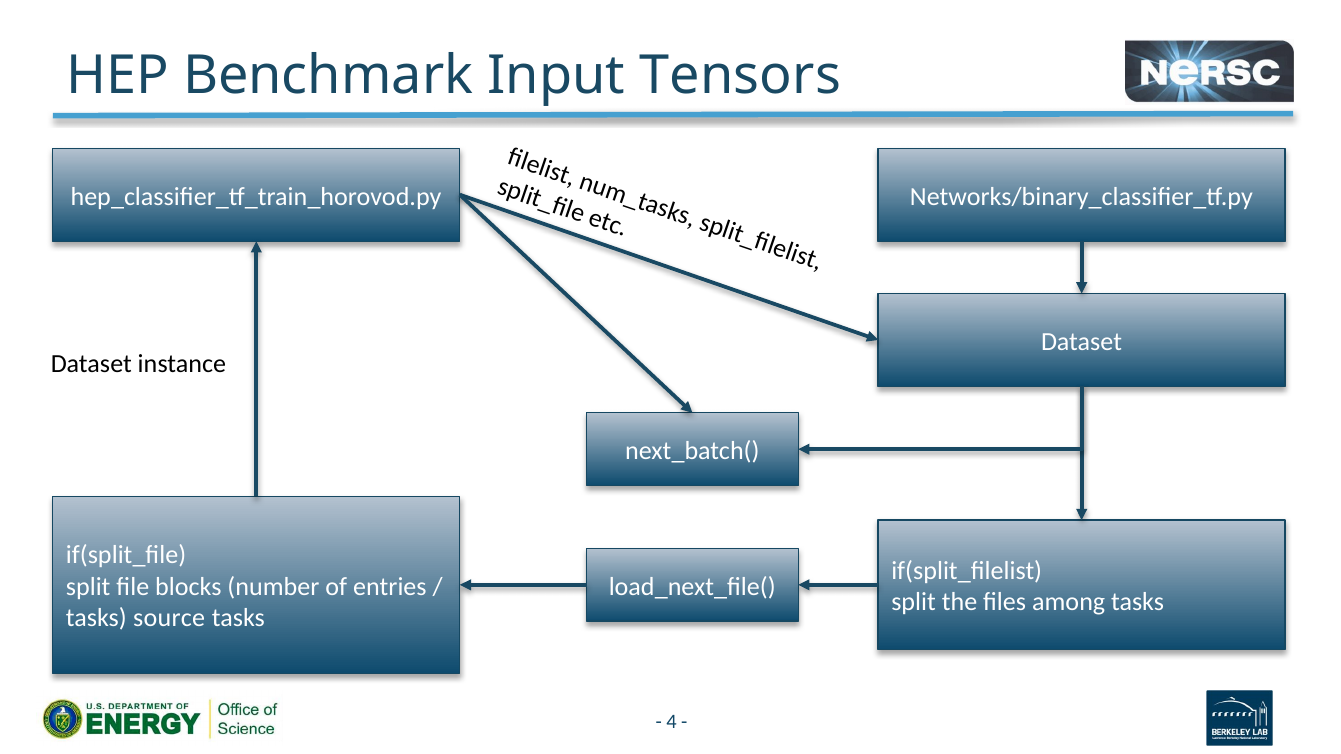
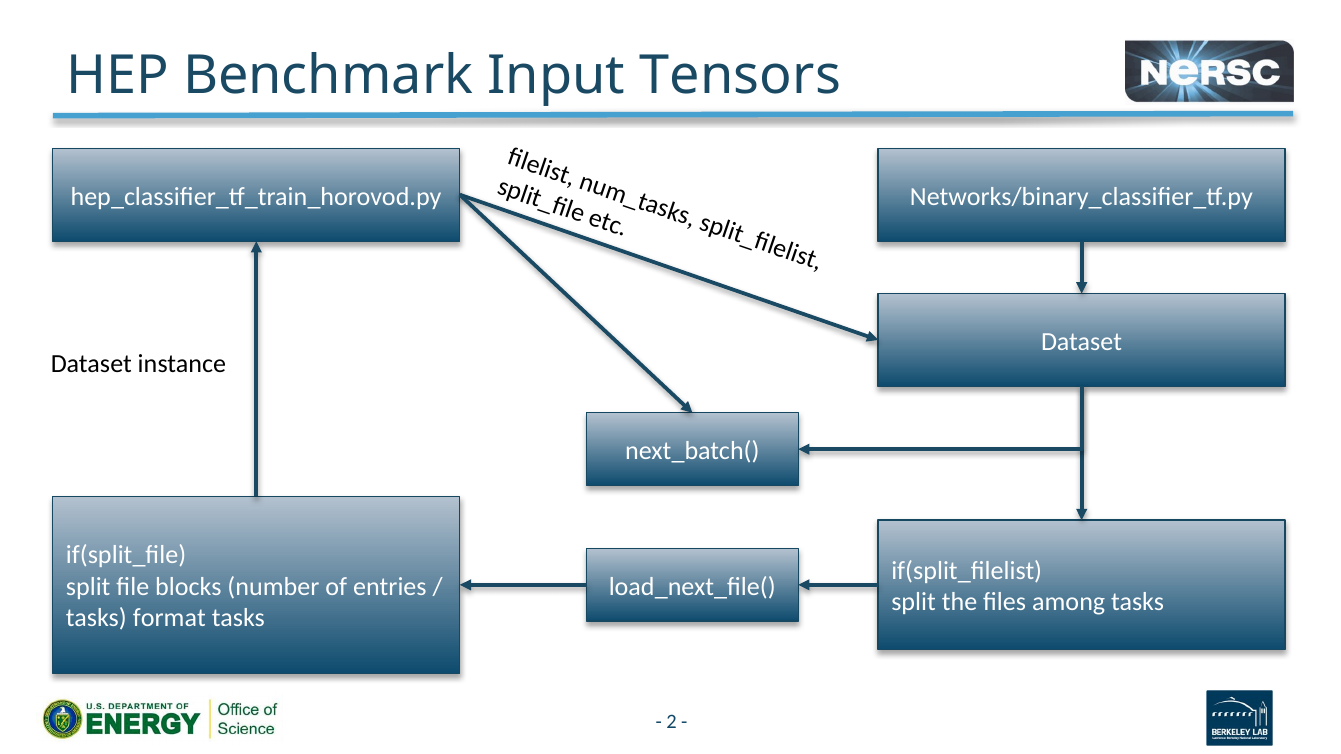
source: source -> format (169, 618)
4: 4 -> 2 (672, 722)
